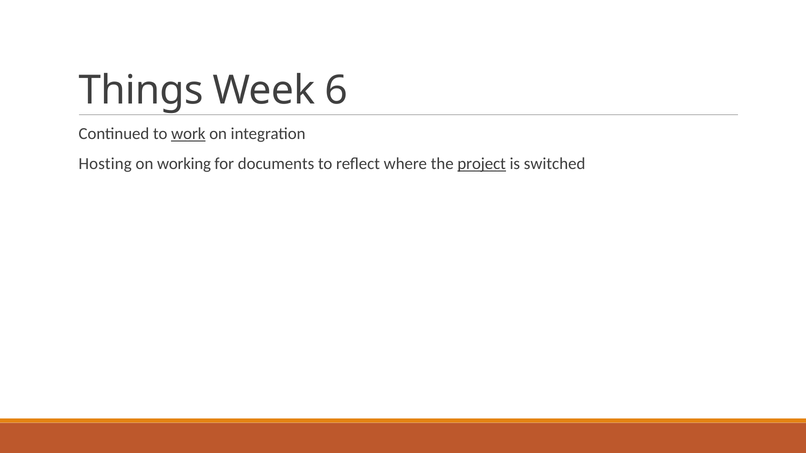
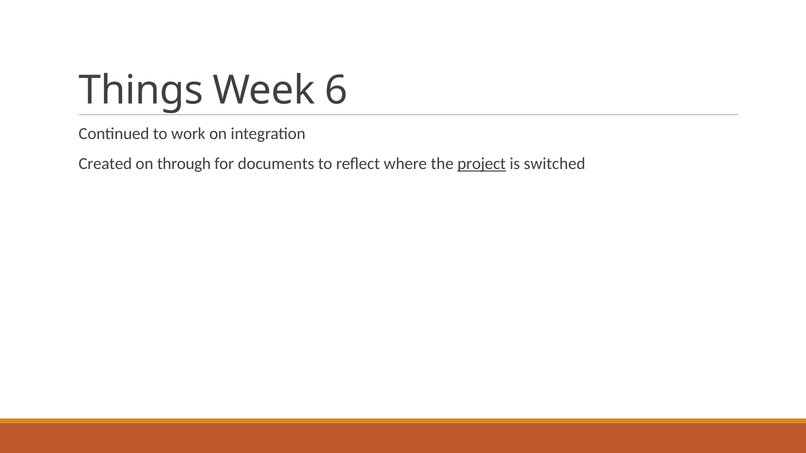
work underline: present -> none (188, 134)
Hosting: Hosting -> Created (105, 164)
working: working -> through (184, 164)
